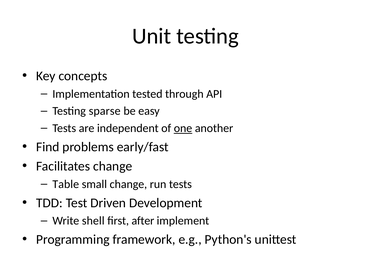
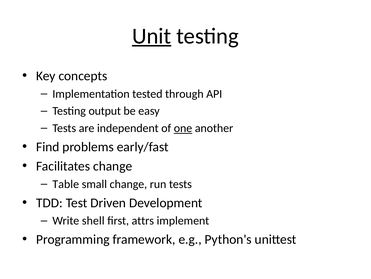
Unit underline: none -> present (152, 36)
sparse: sparse -> output (105, 111)
after: after -> attrs (143, 220)
